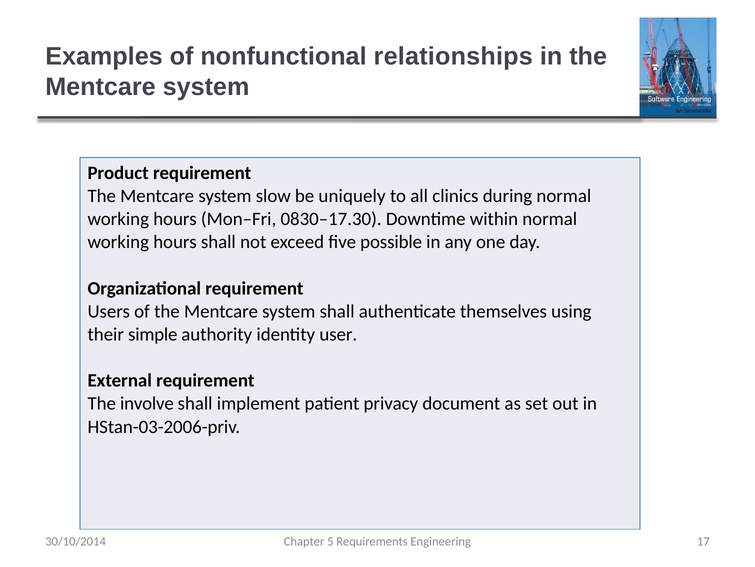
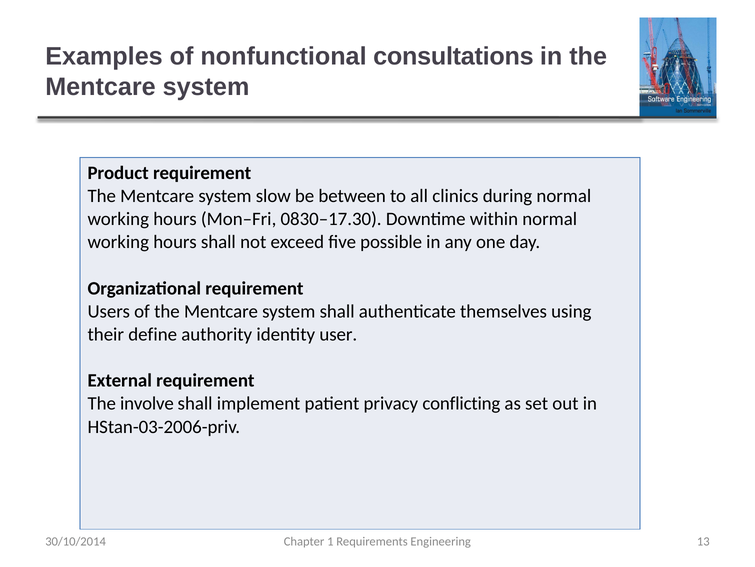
relationships: relationships -> consultations (453, 57)
uniquely: uniquely -> between (352, 196)
simple: simple -> define (153, 334)
document: document -> conflicting (461, 403)
5: 5 -> 1 (330, 541)
17: 17 -> 13 (703, 541)
